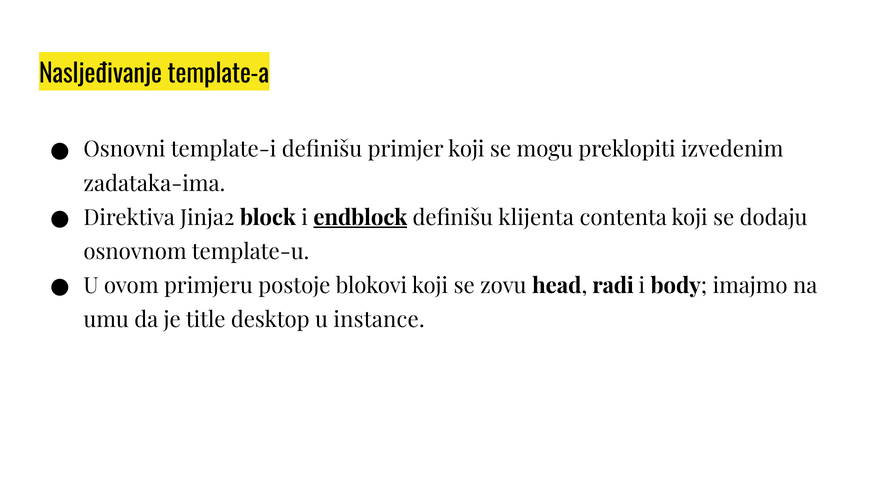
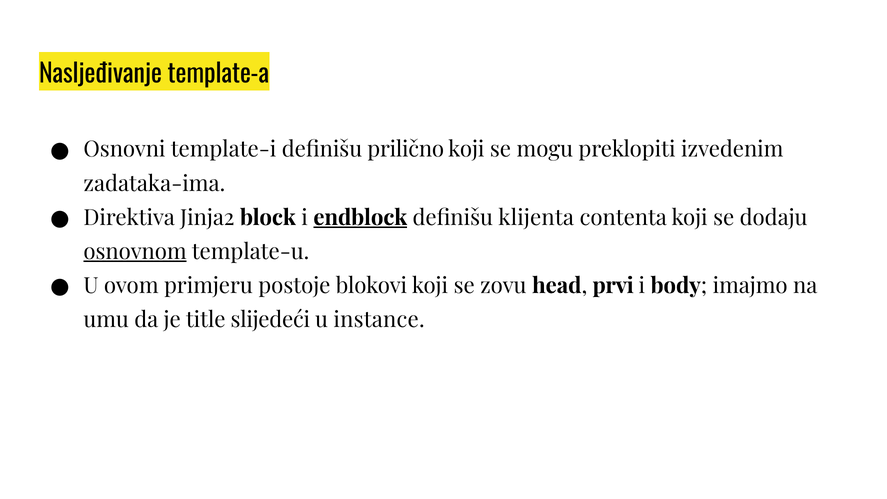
primjer: primjer -> prilično (406, 150)
osnovnom underline: none -> present (135, 252)
radi: radi -> prvi (613, 286)
desktop: desktop -> slijedeći (270, 320)
